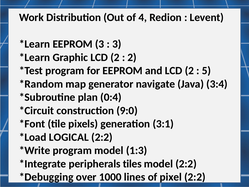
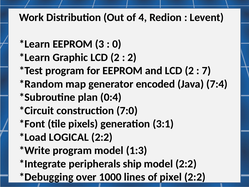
3: 3 -> 0 (117, 44)
5: 5 -> 7 (206, 71)
navigate: navigate -> encoded (155, 84)
3:4: 3:4 -> 7:4 (217, 84)
9:0: 9:0 -> 7:0 (127, 110)
tiles: tiles -> ship (132, 164)
